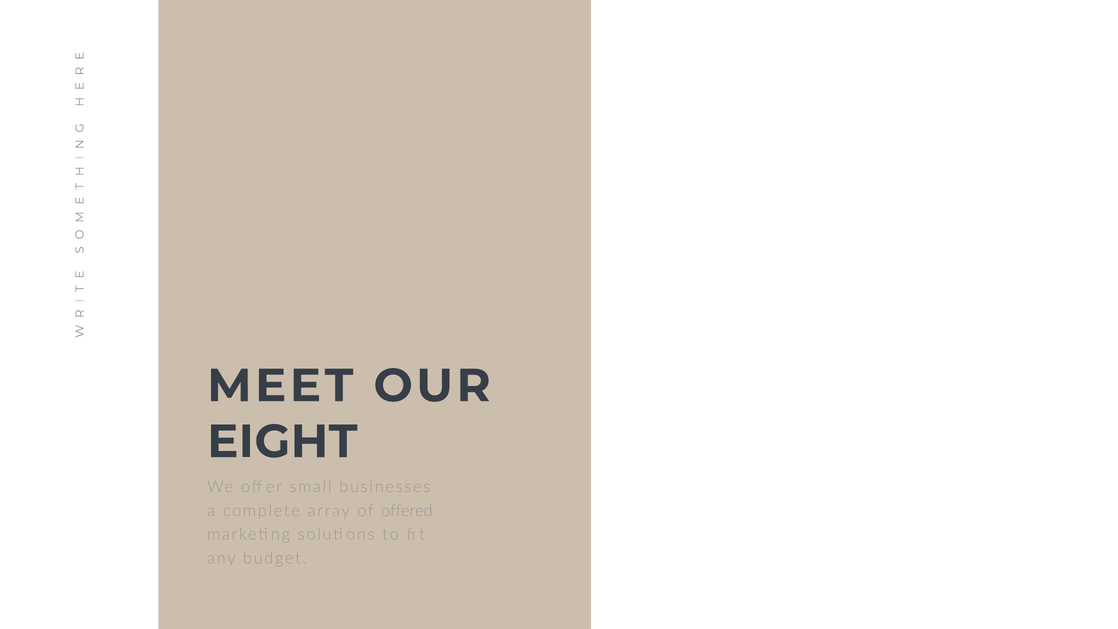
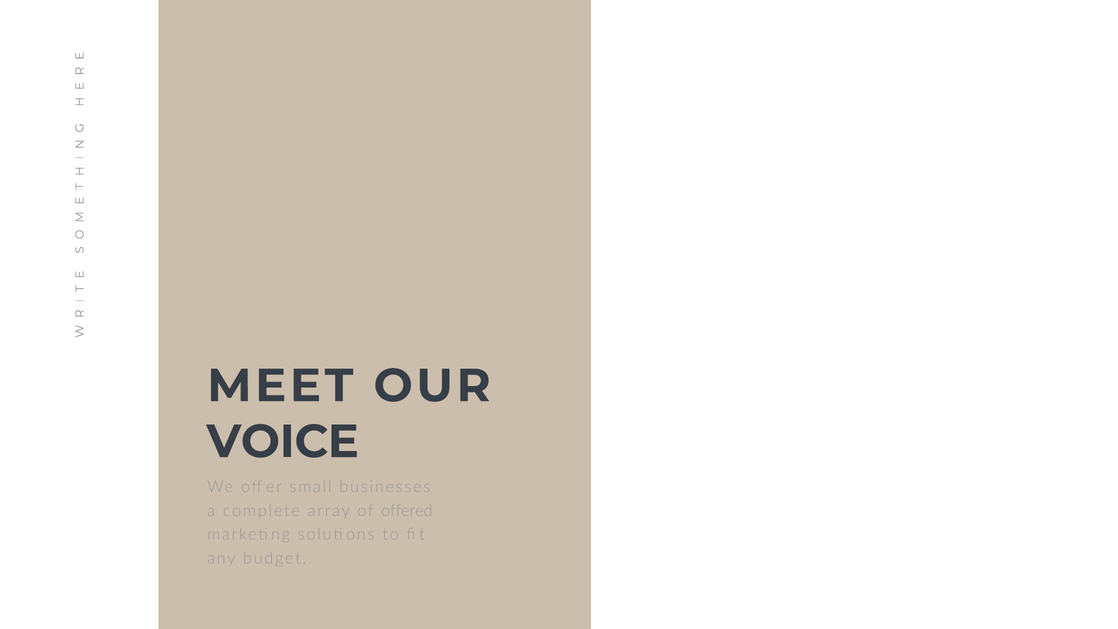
EIGHT: EIGHT -> VOICE (283, 442)
